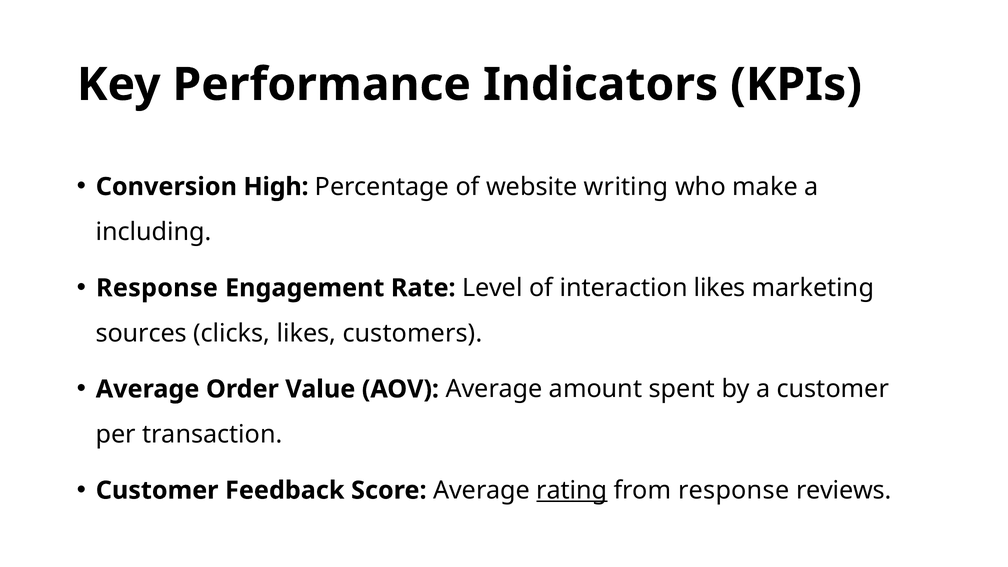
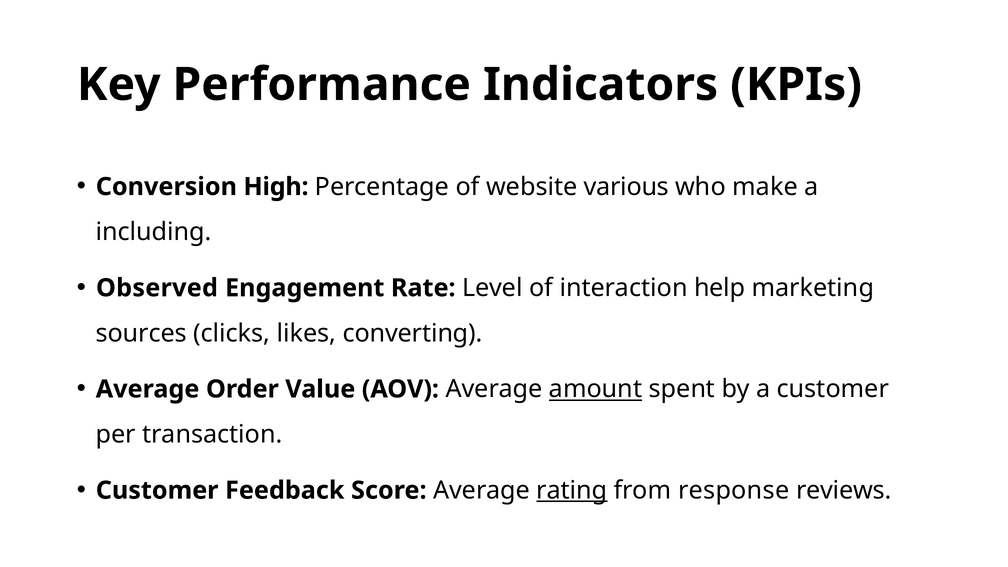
writing: writing -> various (626, 187)
Response: Response -> Observed (157, 288)
interaction likes: likes -> help (720, 288)
customers: customers -> converting (413, 333)
amount underline: none -> present (596, 389)
